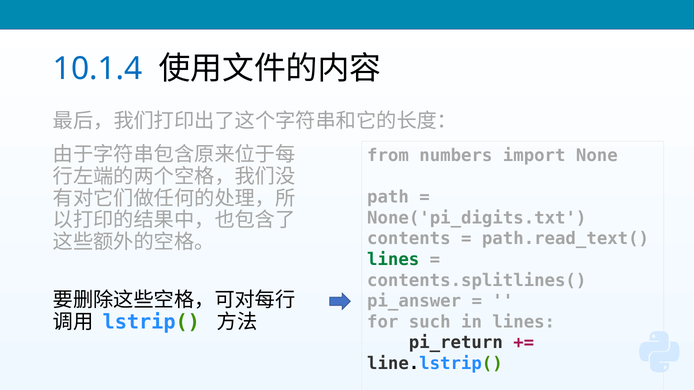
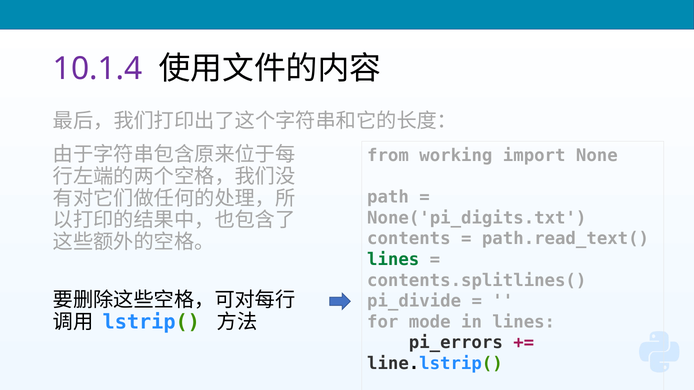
10.1.4 colour: blue -> purple (98, 69)
numbers: numbers -> working (456, 156)
pi_answer: pi_answer -> pi_divide (414, 301)
such: such -> mode (430, 322)
pi_return: pi_return -> pi_errors (456, 343)
